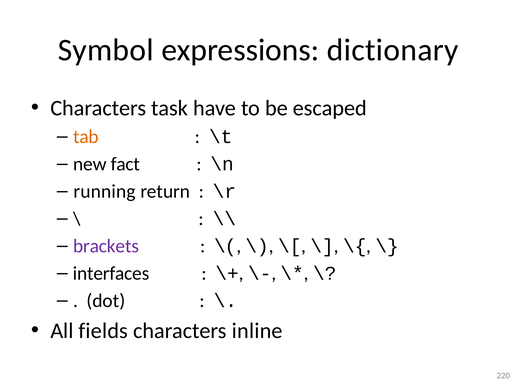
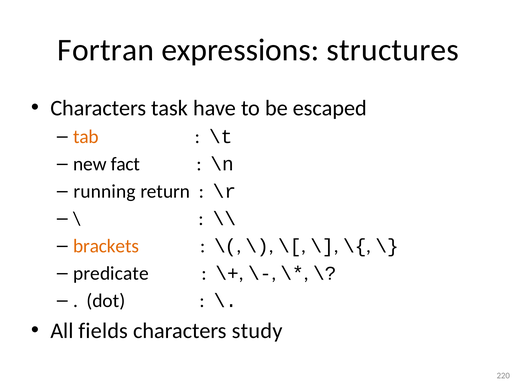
Symbol: Symbol -> Fortran (106, 50)
dictionary: dictionary -> structures (393, 50)
brackets colour: purple -> orange (106, 246)
interfaces: interfaces -> predicate (111, 273)
inline: inline -> study (257, 331)
